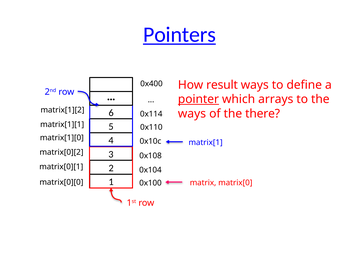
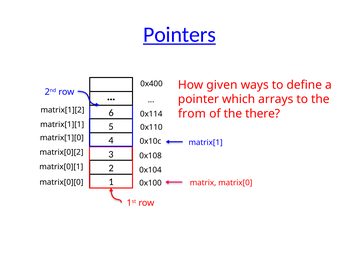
result: result -> given (222, 85)
pointer underline: present -> none (198, 99)
ways: ways -> from (192, 114)
